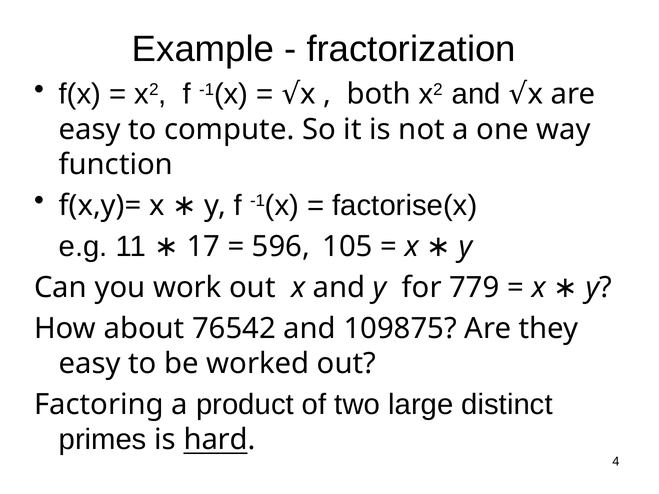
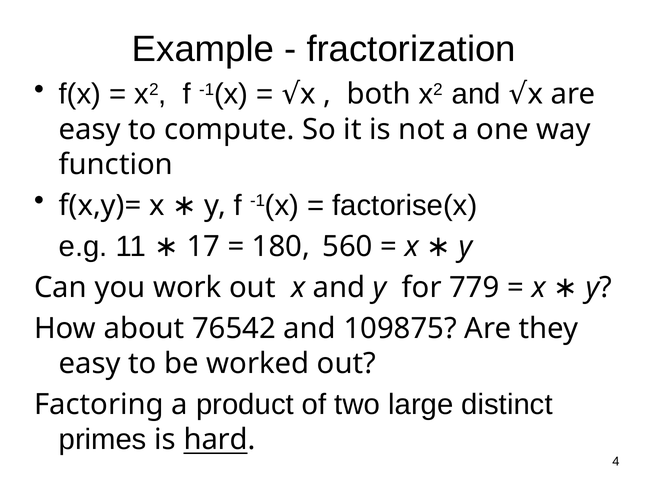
596: 596 -> 180 (281, 247)
105: 105 -> 560 (347, 247)
